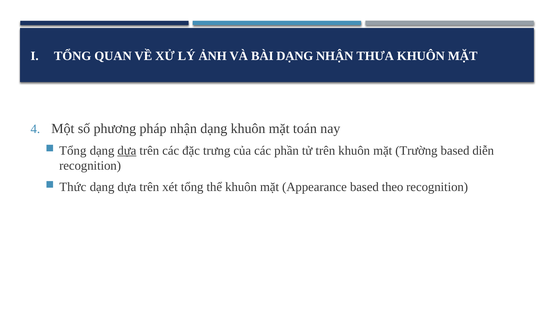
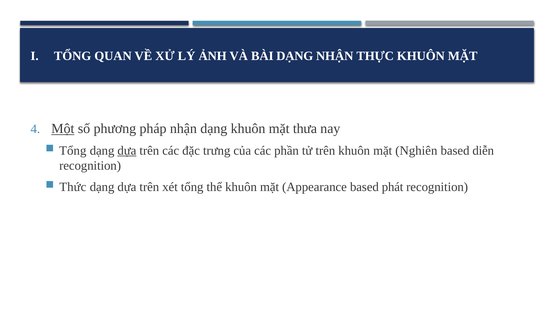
THƯA: THƯA -> THỰC (375, 56)
Một underline: none -> present (63, 129)
toán: toán -> thưa (305, 129)
Trường: Trường -> Nghiên (416, 150)
theo: theo -> phát (393, 187)
